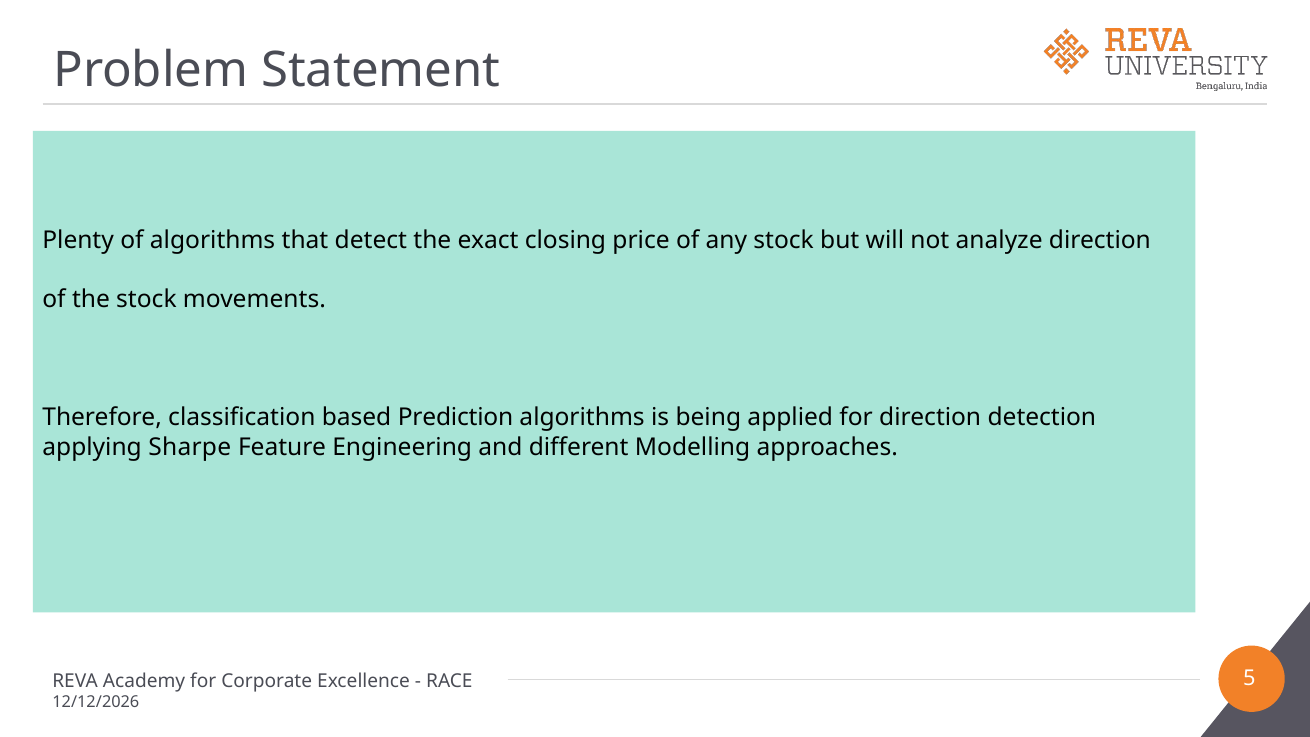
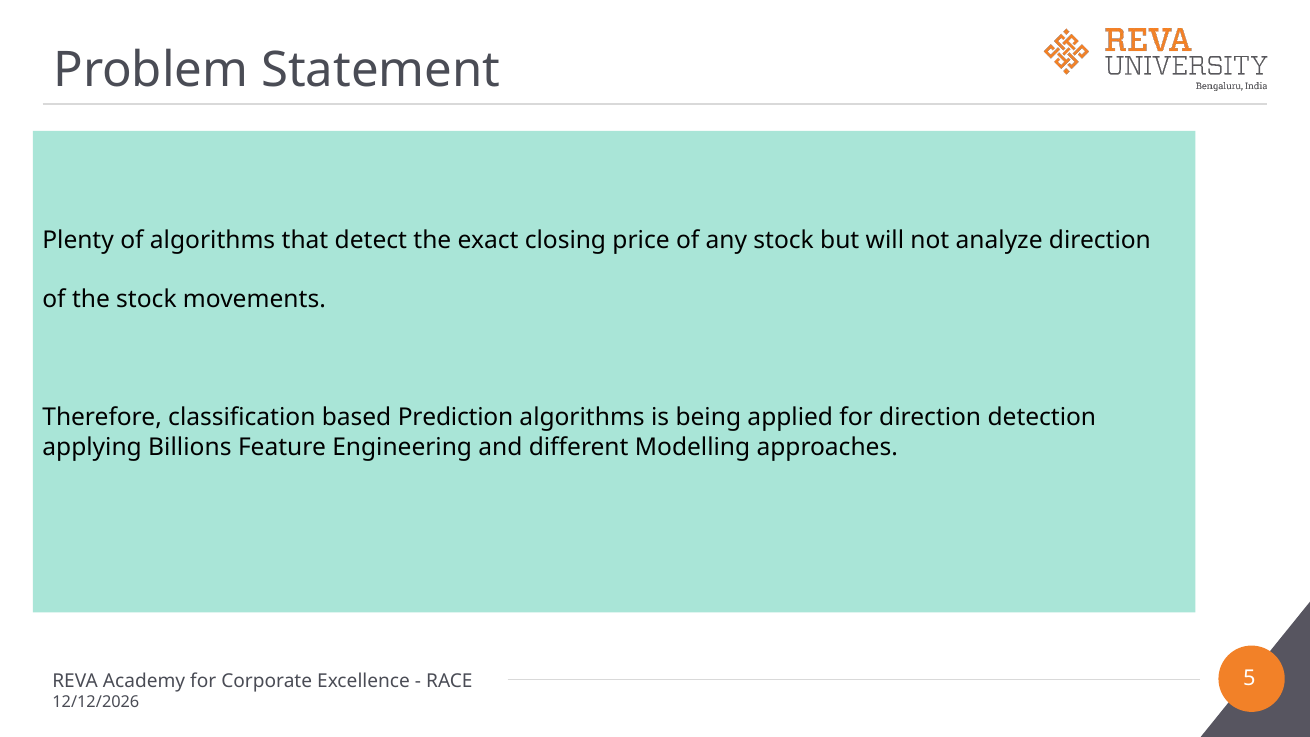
Sharpe: Sharpe -> Billions (190, 447)
